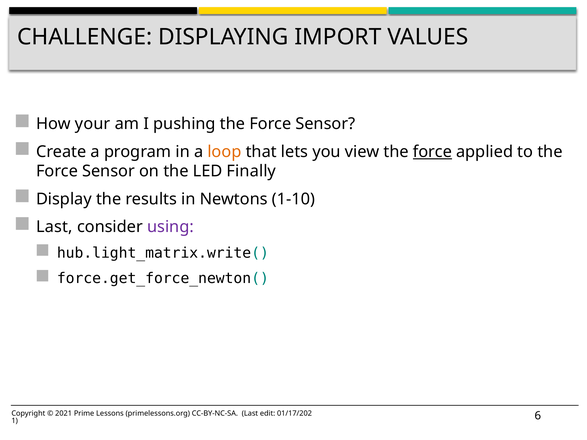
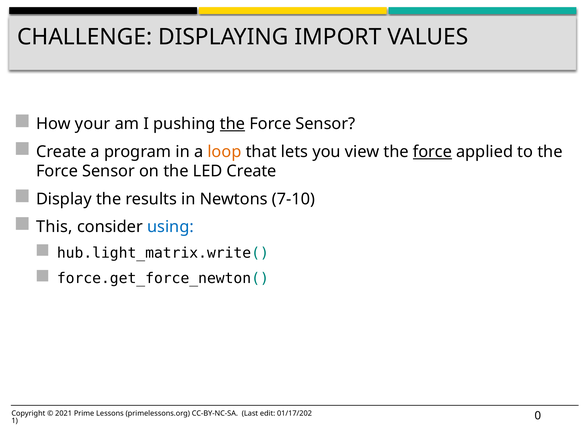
the underline: none -> present (233, 124)
LED Finally: Finally -> Create (251, 171)
1-10: 1-10 -> 7-10 (293, 199)
Last: Last -> This (54, 227)
using colour: purple -> blue (170, 227)
6: 6 -> 0 (538, 416)
